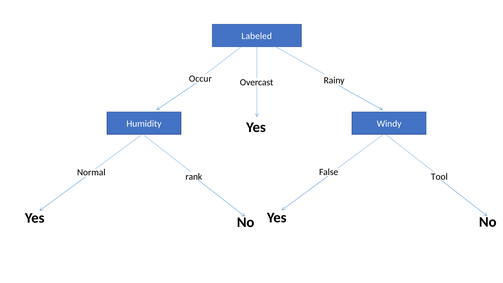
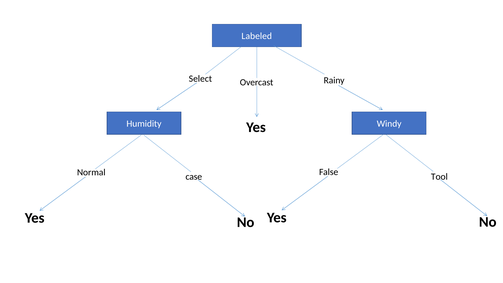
Occur: Occur -> Select (200, 79)
rank: rank -> case (194, 177)
